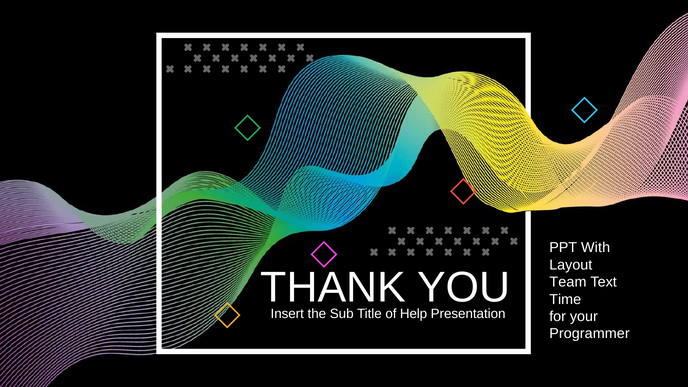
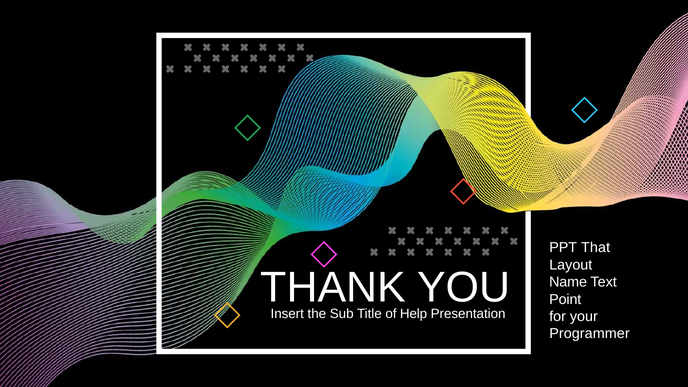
With: With -> That (596, 248)
Team: Team -> Name (568, 282)
Time: Time -> Point (565, 299)
